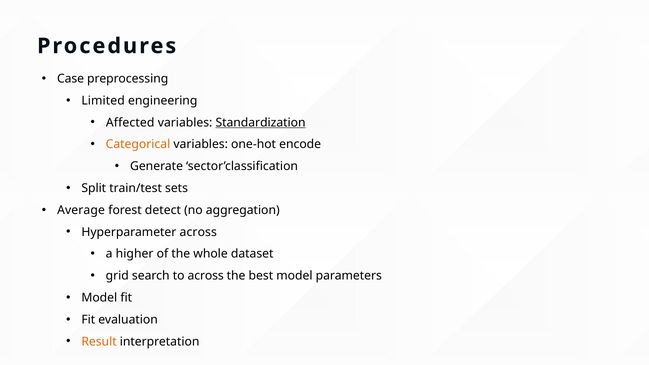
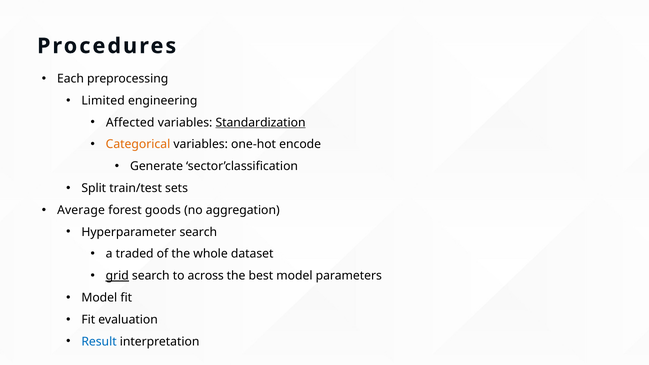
Case: Case -> Each (70, 79)
detect: detect -> goods (163, 210)
Hyperparameter across: across -> search (198, 232)
higher: higher -> traded (135, 254)
grid underline: none -> present (117, 276)
Result colour: orange -> blue (99, 342)
